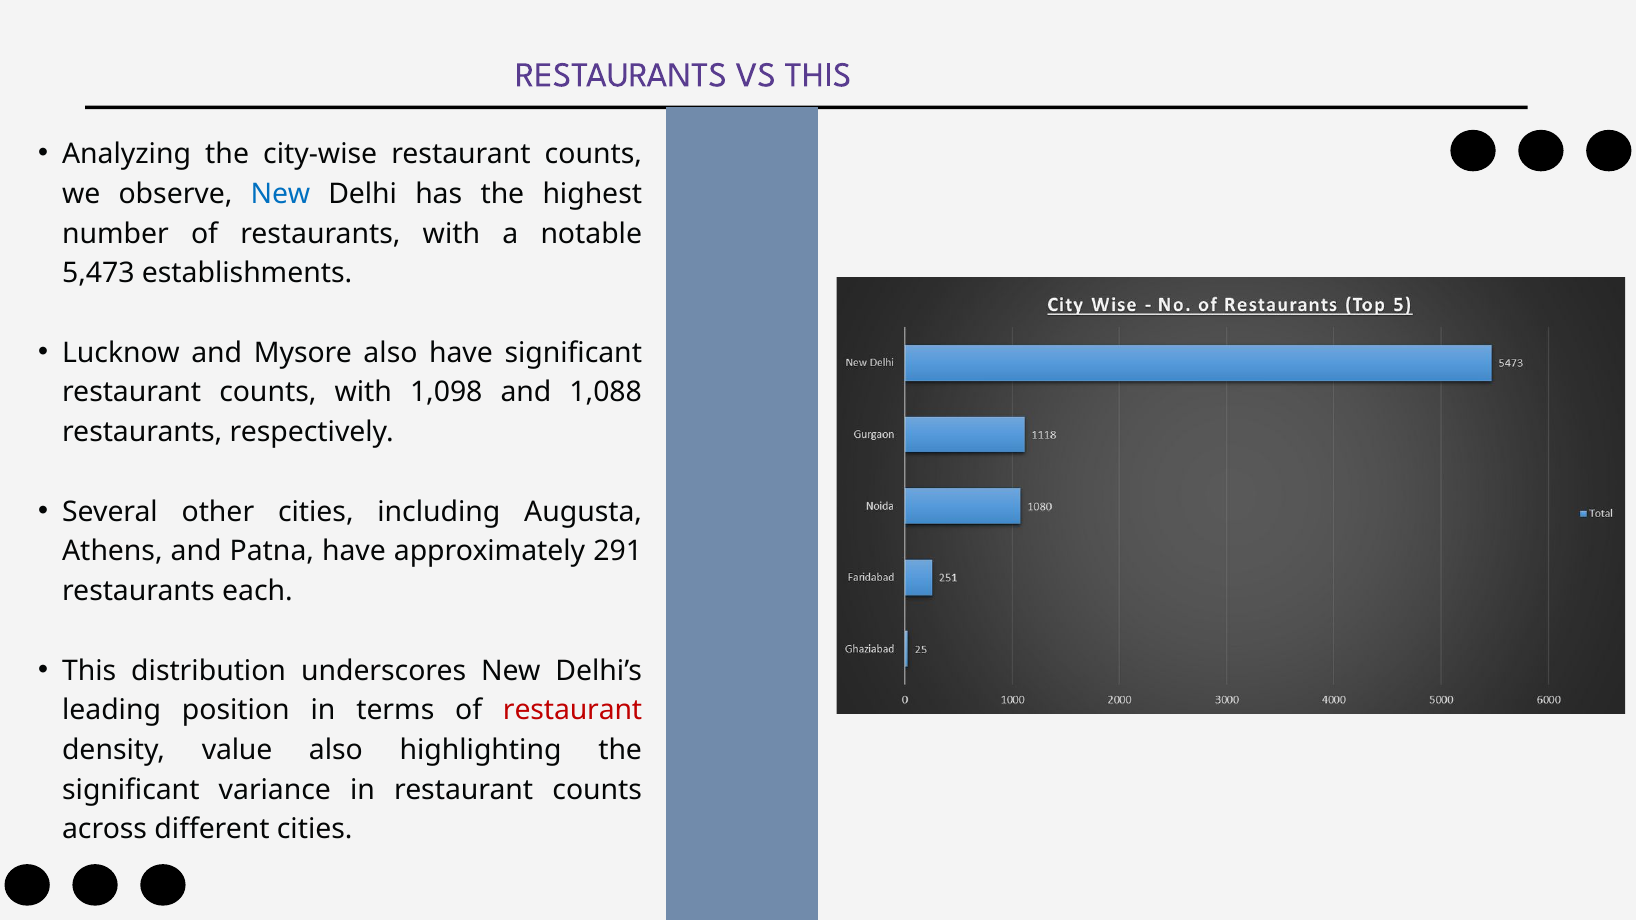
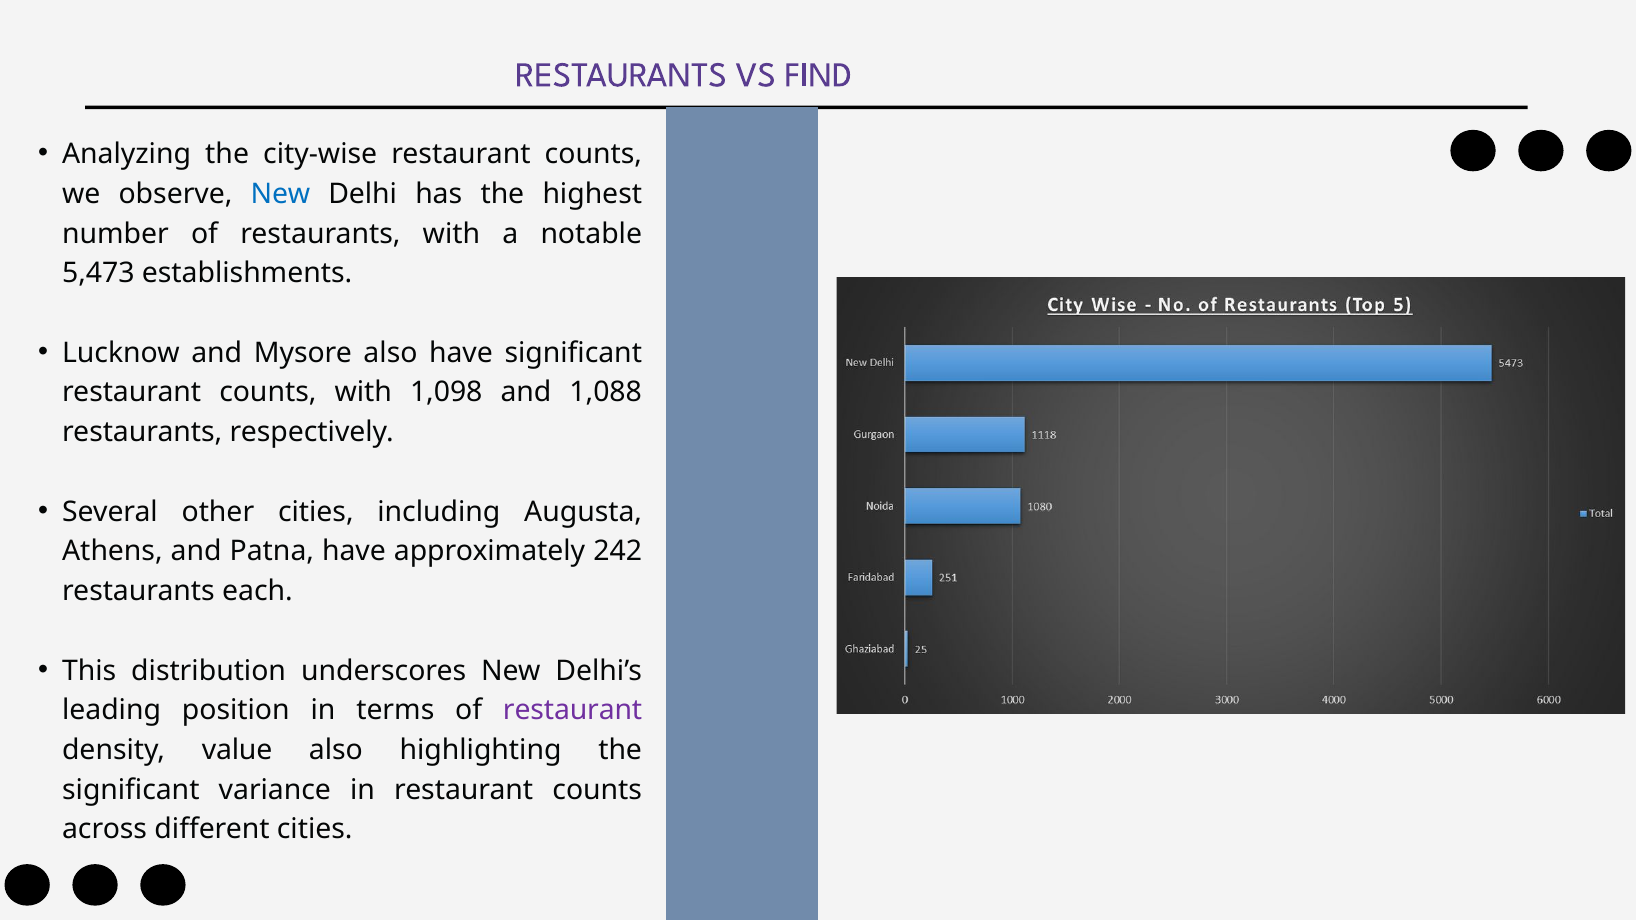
VS THIS: THIS -> FIND (818, 75)
291: 291 -> 242 (618, 552)
restaurant colour: red -> purple (573, 711)
